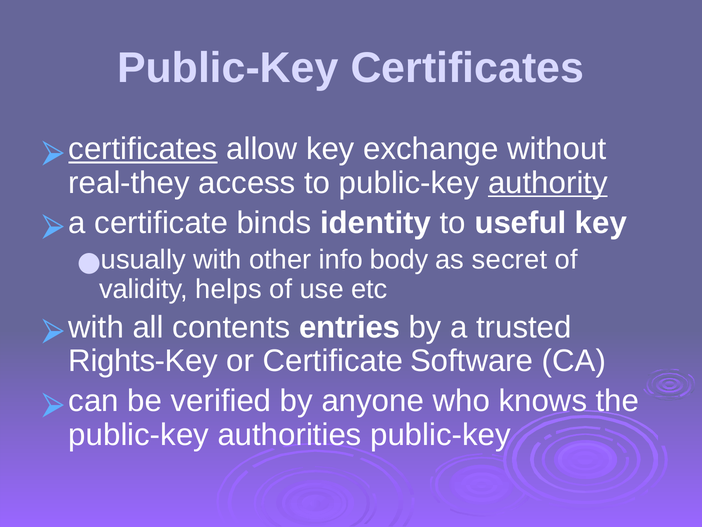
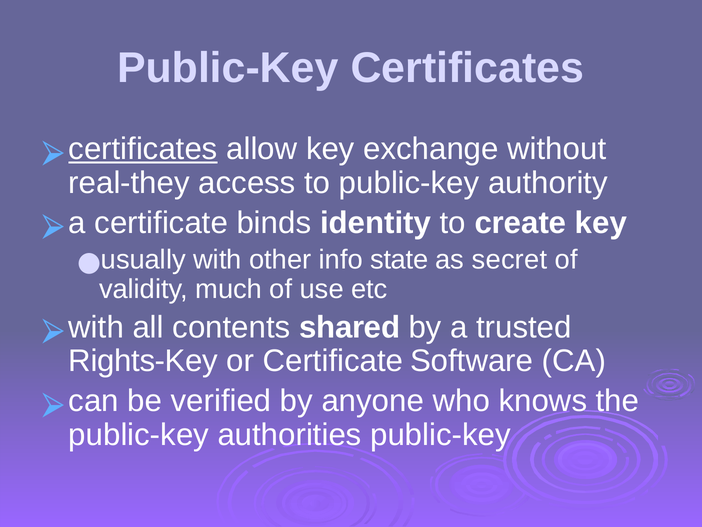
authority underline: present -> none (548, 183)
useful: useful -> create (520, 223)
body: body -> state (399, 260)
helps: helps -> much (229, 289)
entries: entries -> shared (350, 327)
